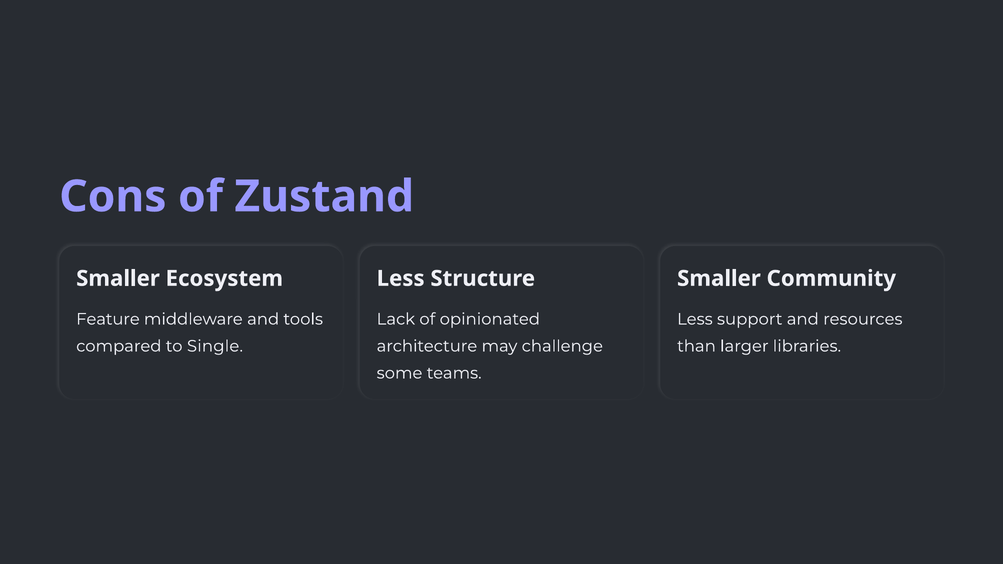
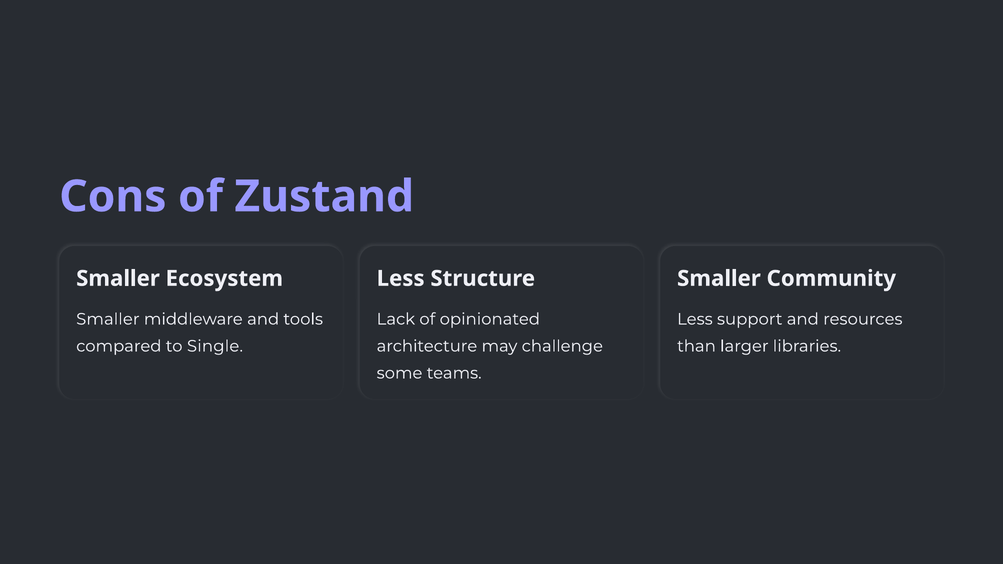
Feature: Feature -> Smaller (108, 319)
